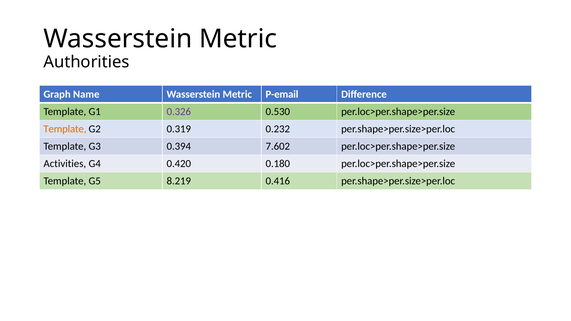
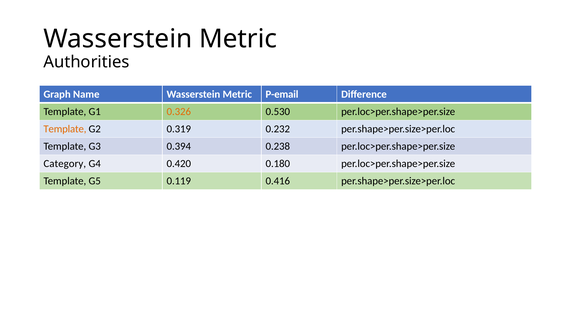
0.326 colour: purple -> orange (179, 112)
7.602: 7.602 -> 0.238 (278, 146)
Activities: Activities -> Category (65, 164)
8.219: 8.219 -> 0.119 (179, 181)
